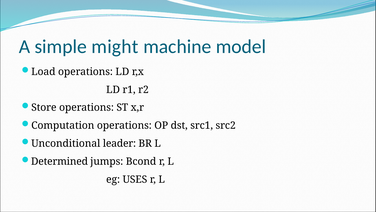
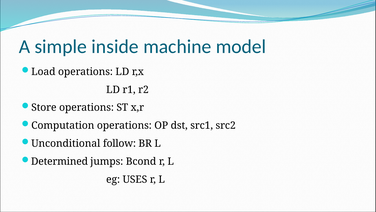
might: might -> inside (115, 47)
leader: leader -> follow (119, 143)
